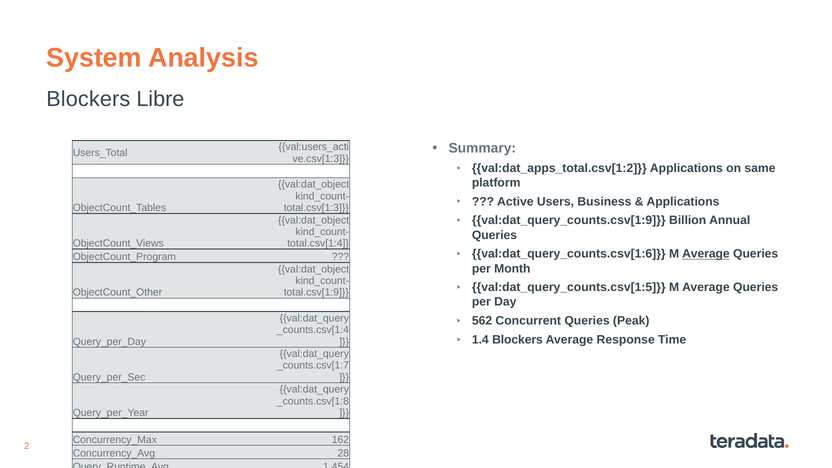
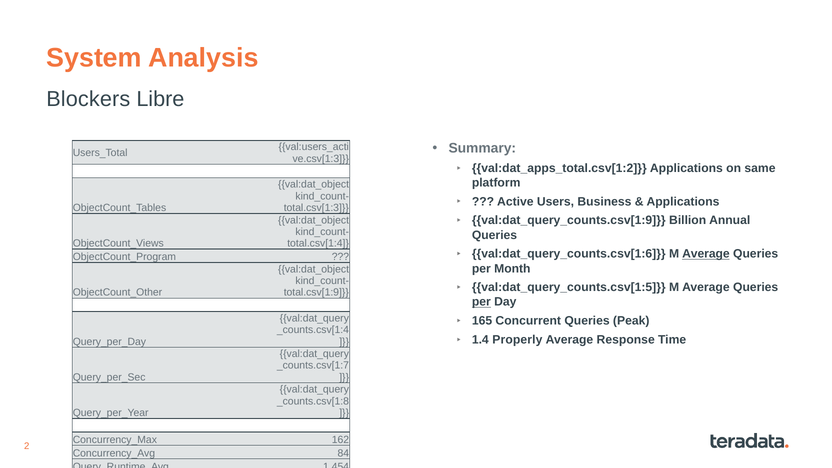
per underline: none -> present (481, 302)
562: 562 -> 165 (482, 321)
1.4 Blockers: Blockers -> Properly (517, 340)
28: 28 -> 84 (343, 453)
